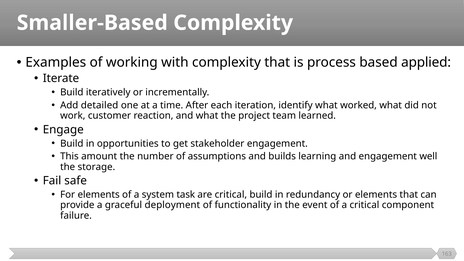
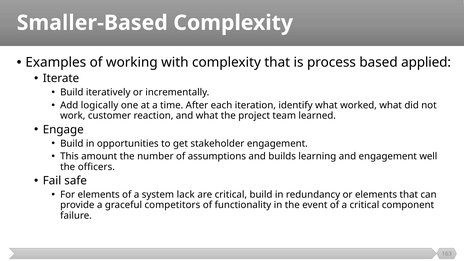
detailed: detailed -> logically (100, 105)
storage: storage -> officers (96, 167)
task: task -> lack (186, 195)
deployment: deployment -> competitors (172, 205)
